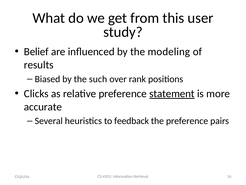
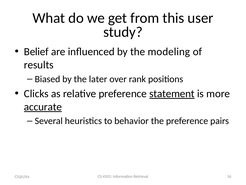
such: such -> later (98, 79)
accurate underline: none -> present (43, 107)
feedback: feedback -> behavior (132, 121)
